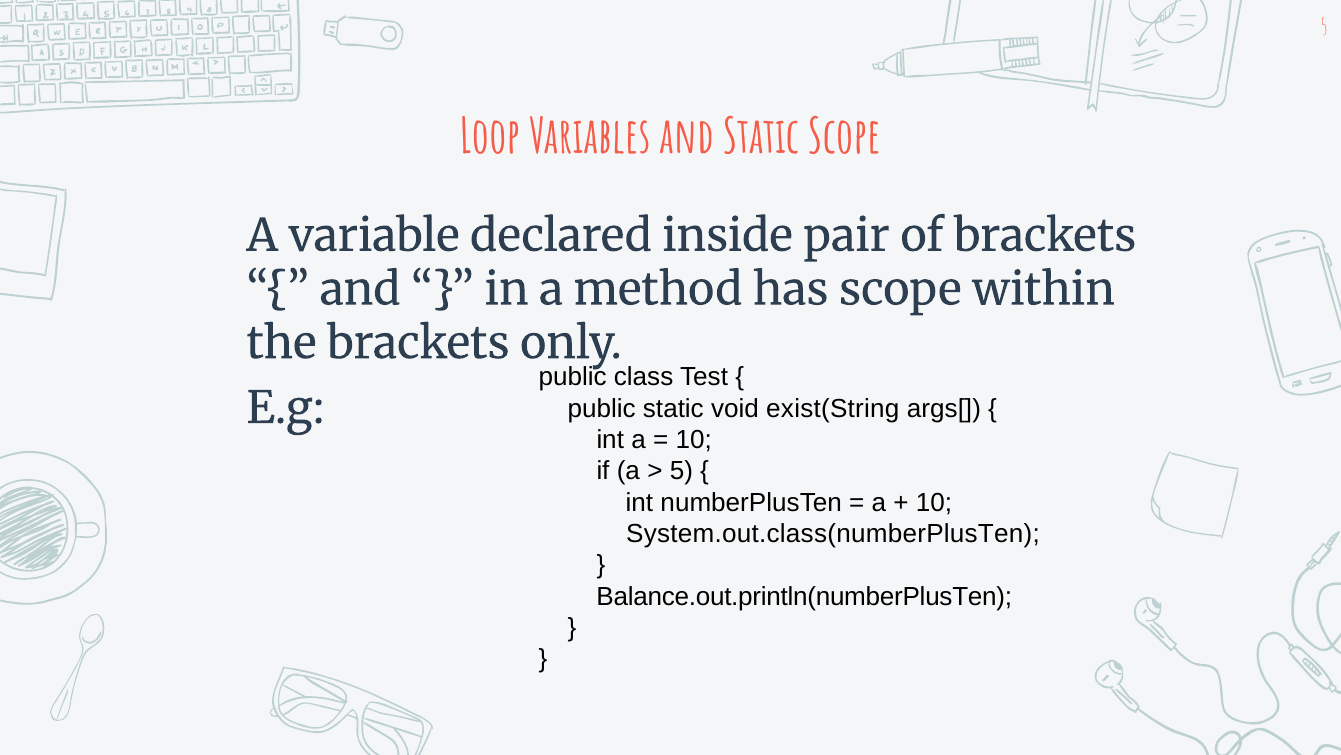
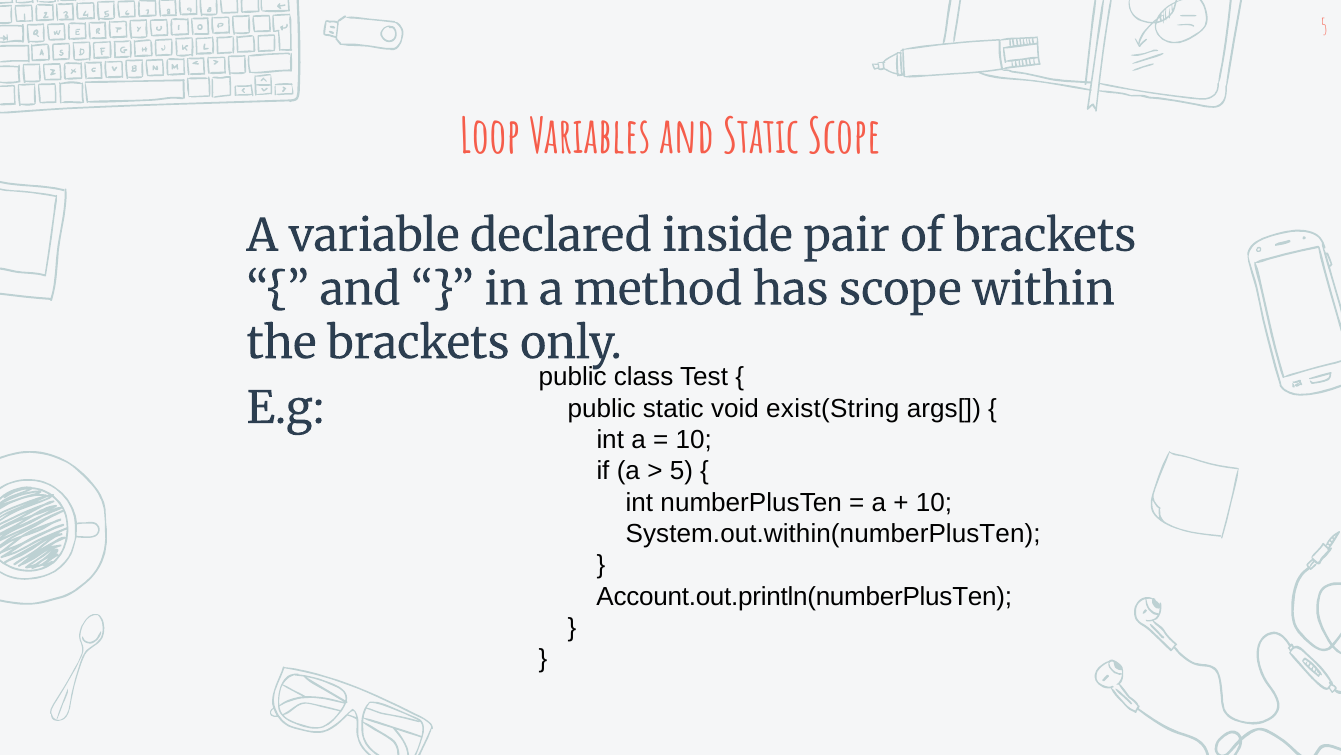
System.out.class(numberPlusTen: System.out.class(numberPlusTen -> System.out.within(numberPlusTen (833, 533)
Balance.out.println(numberPlusTen: Balance.out.println(numberPlusTen -> Account.out.println(numberPlusTen (804, 596)
